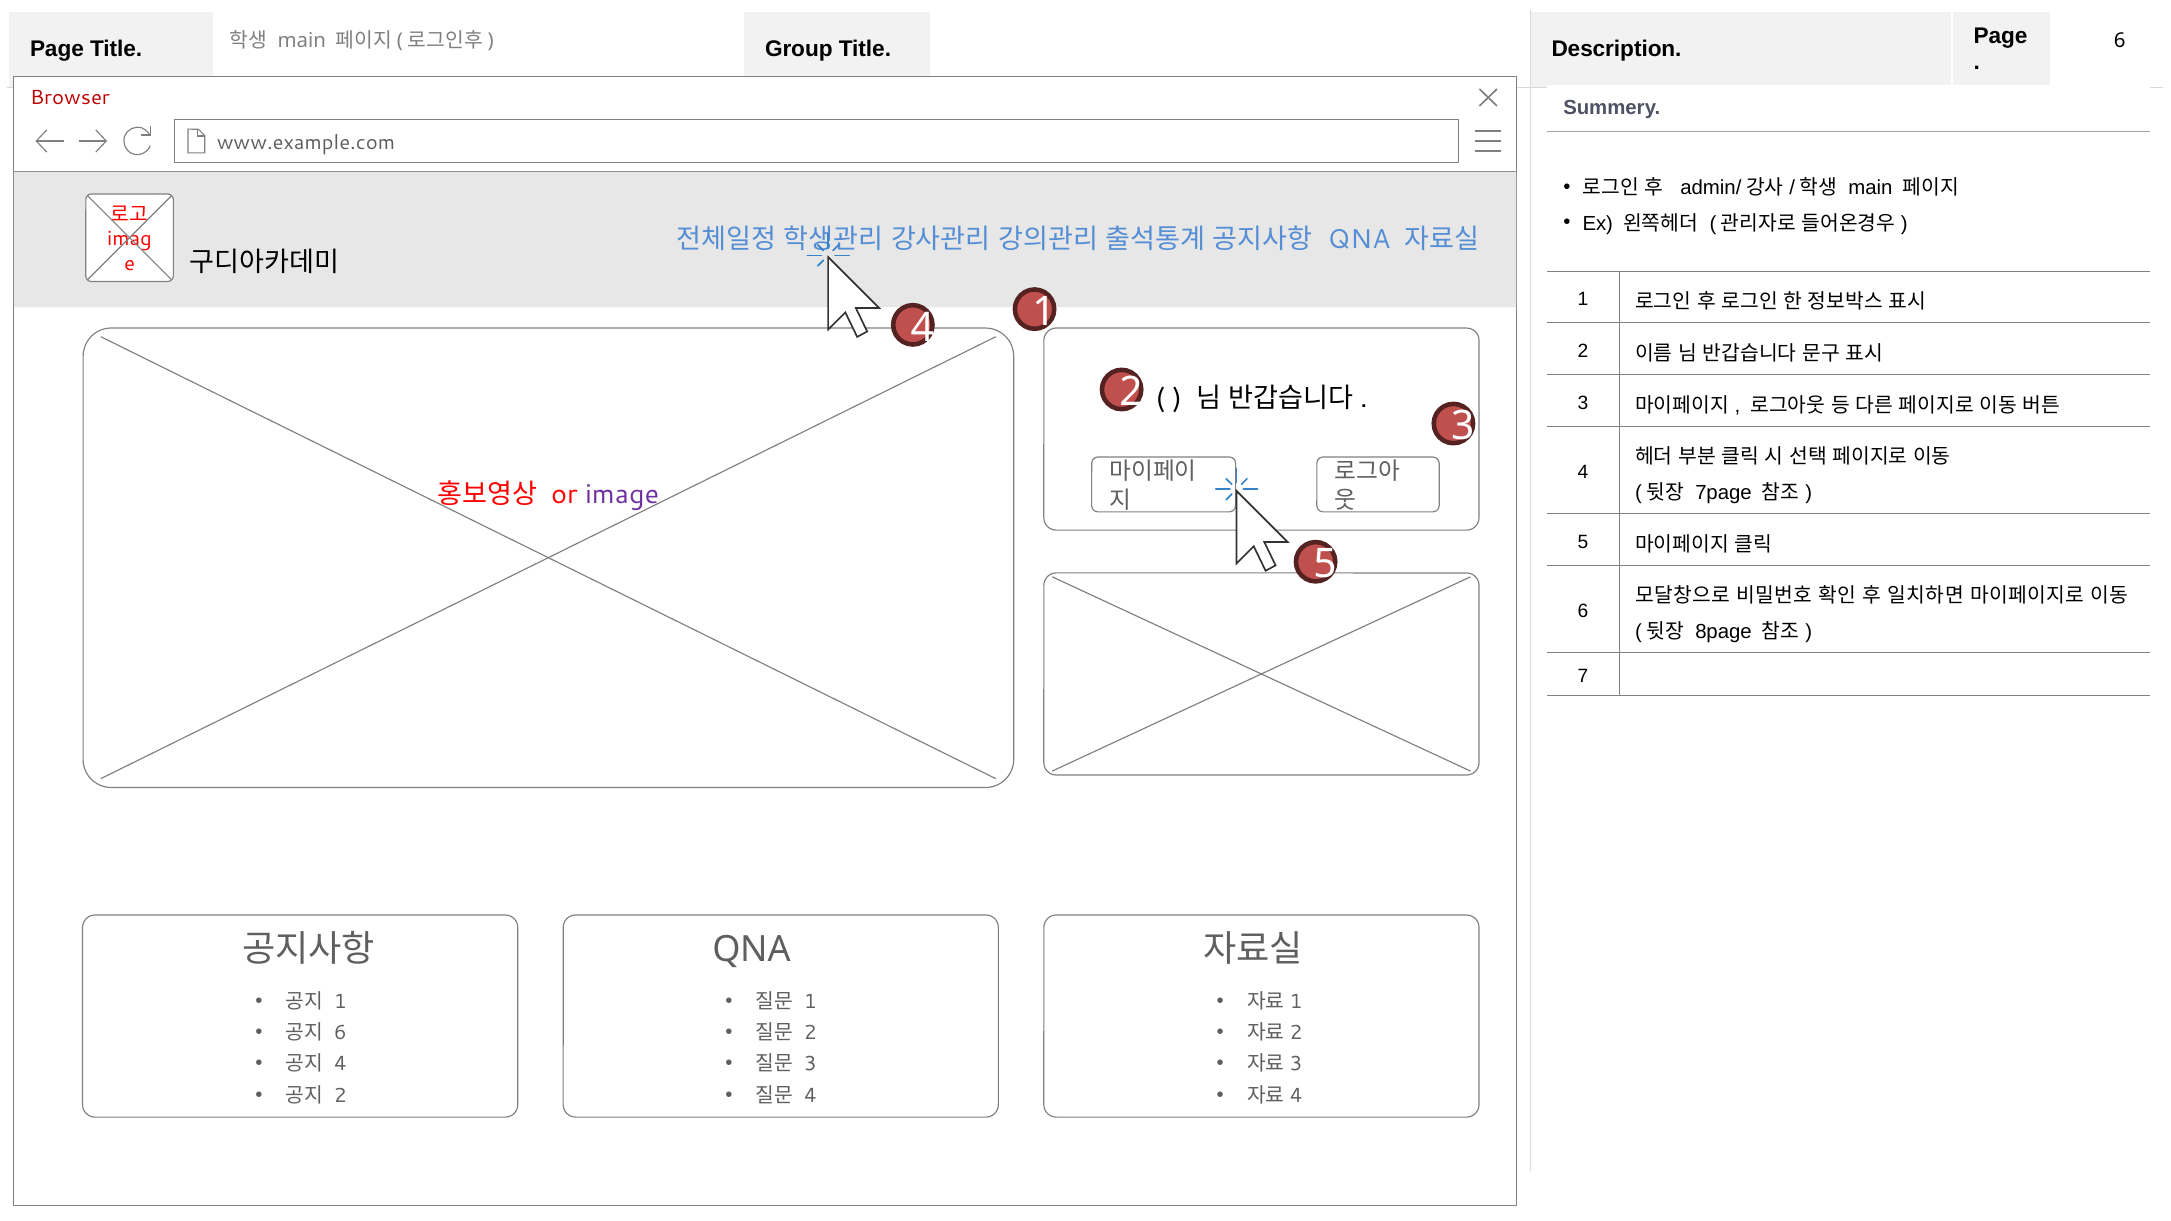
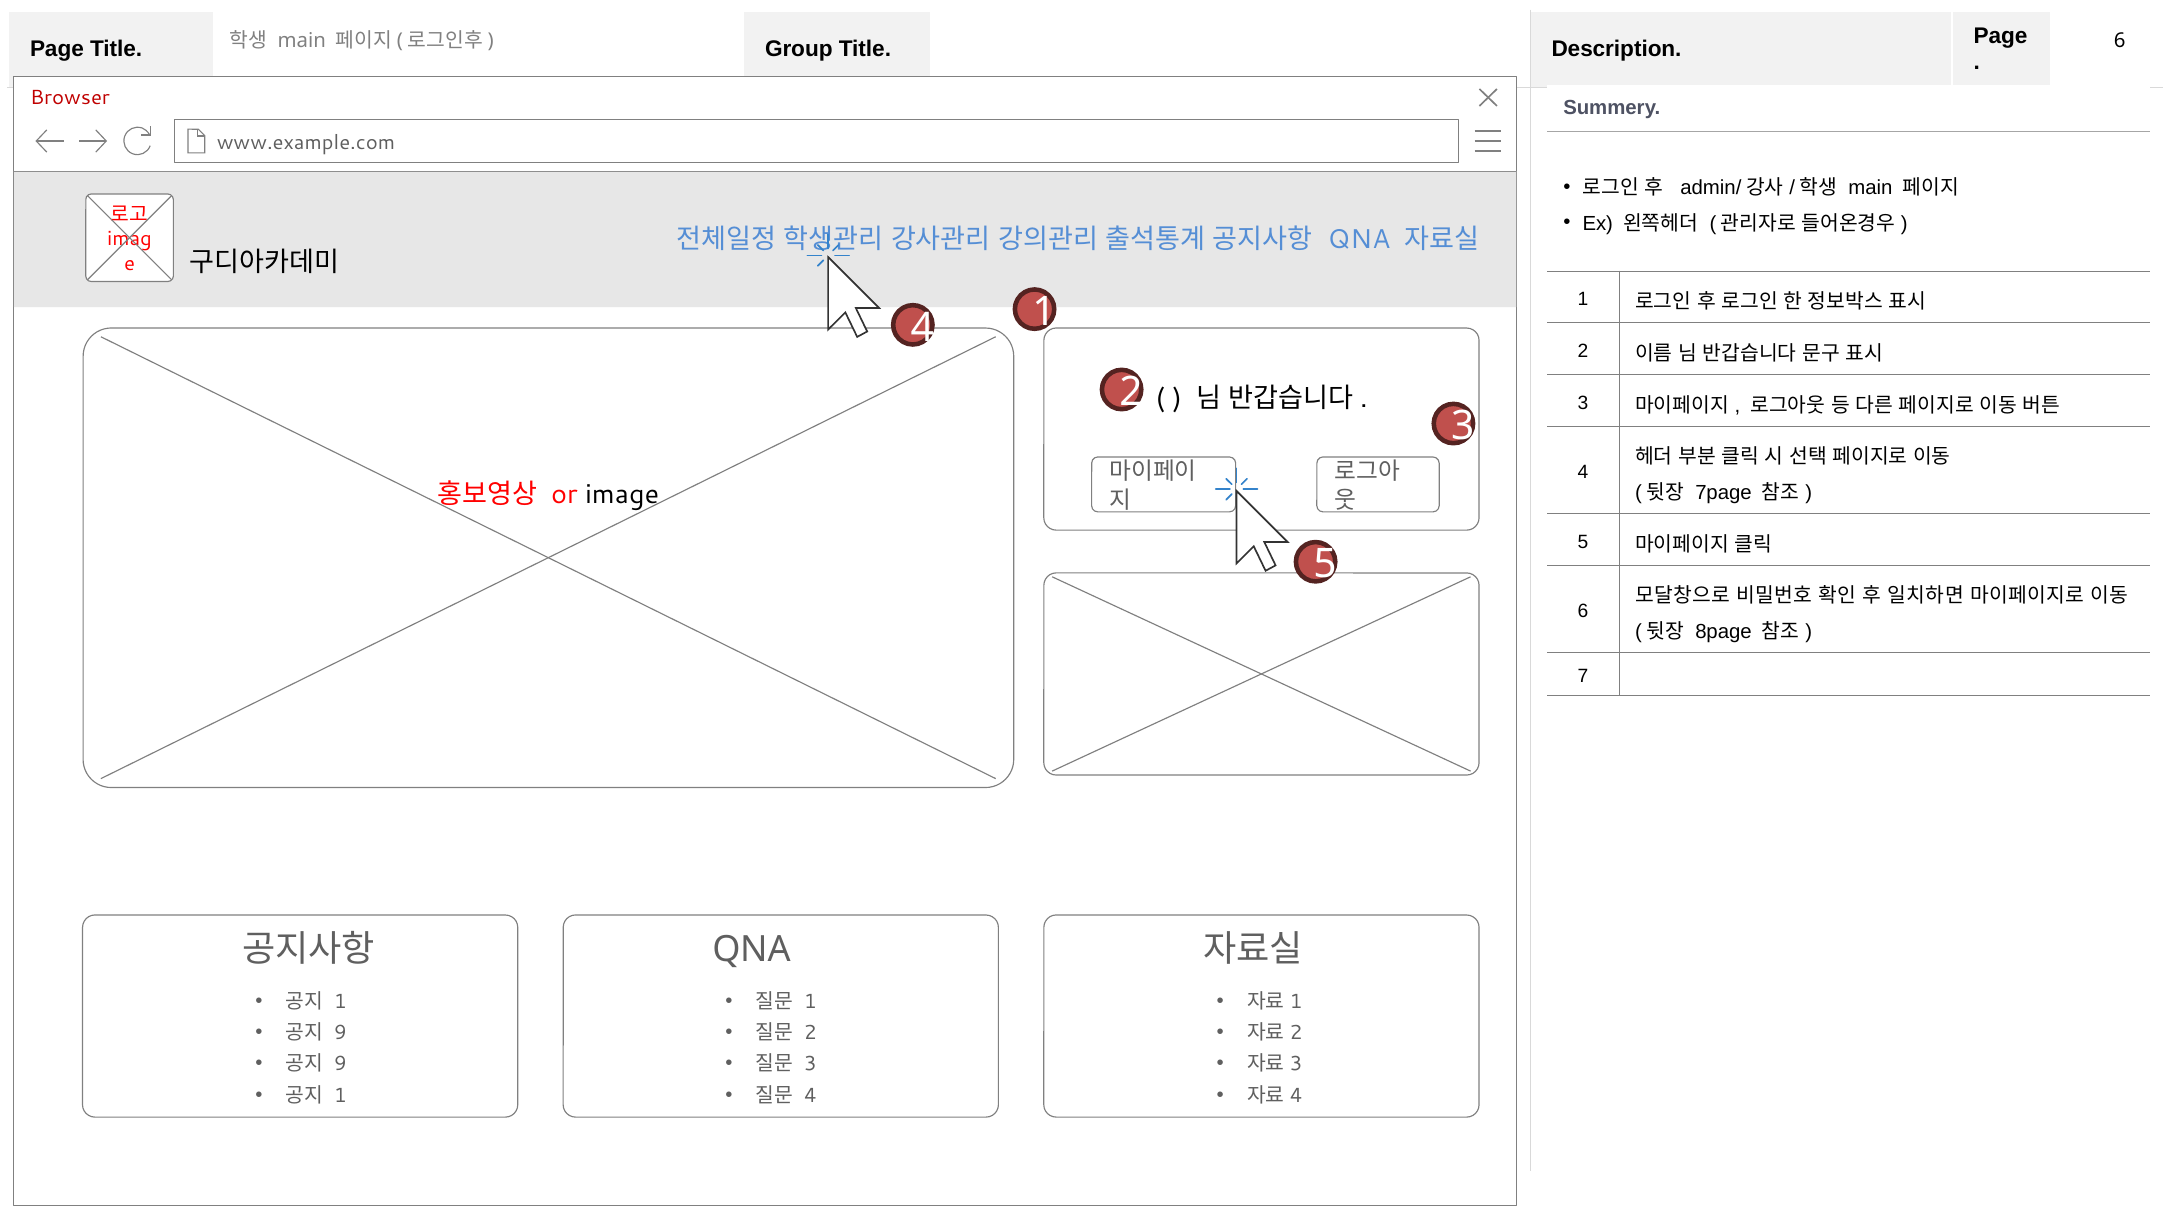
image colour: purple -> black (622, 495)
6: 6 -> 9 (340, 1033)
4: 4 -> 9 (340, 1064)
2: 2 -> 1 (340, 1096)
